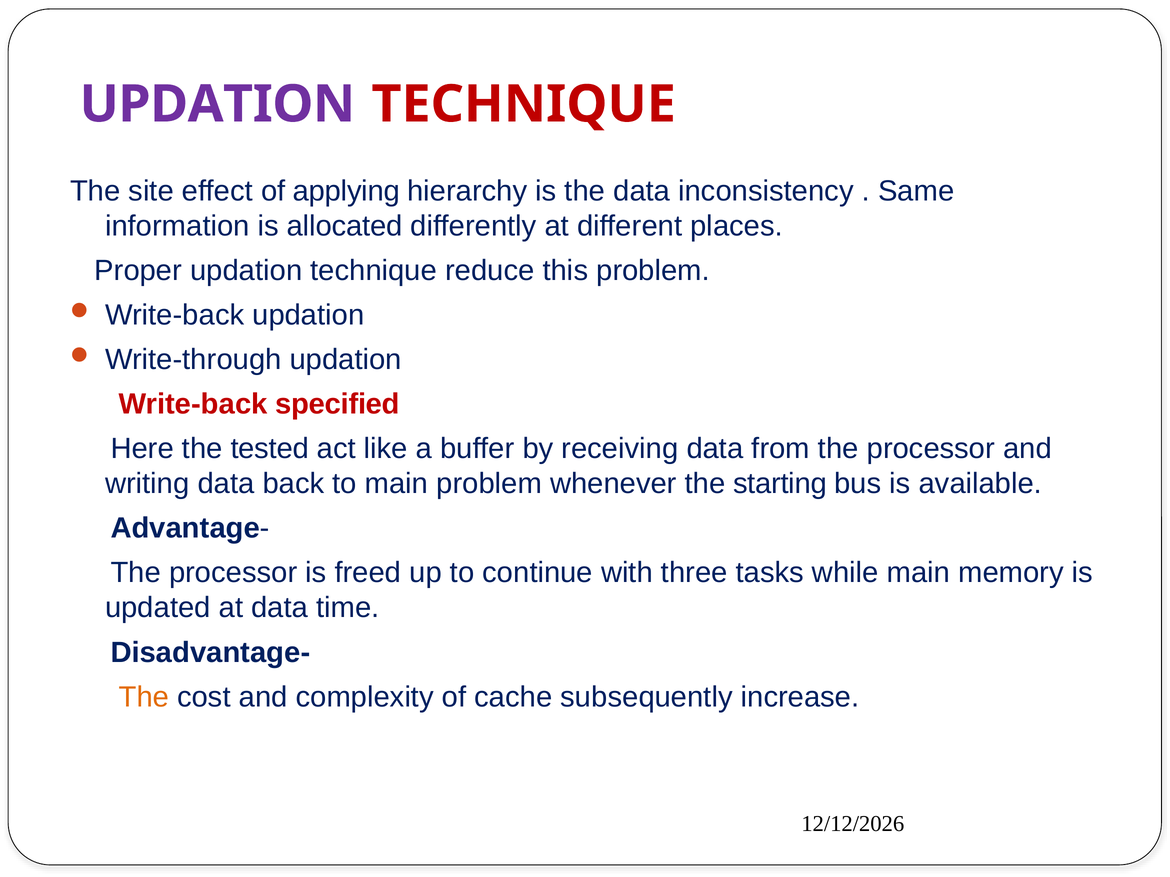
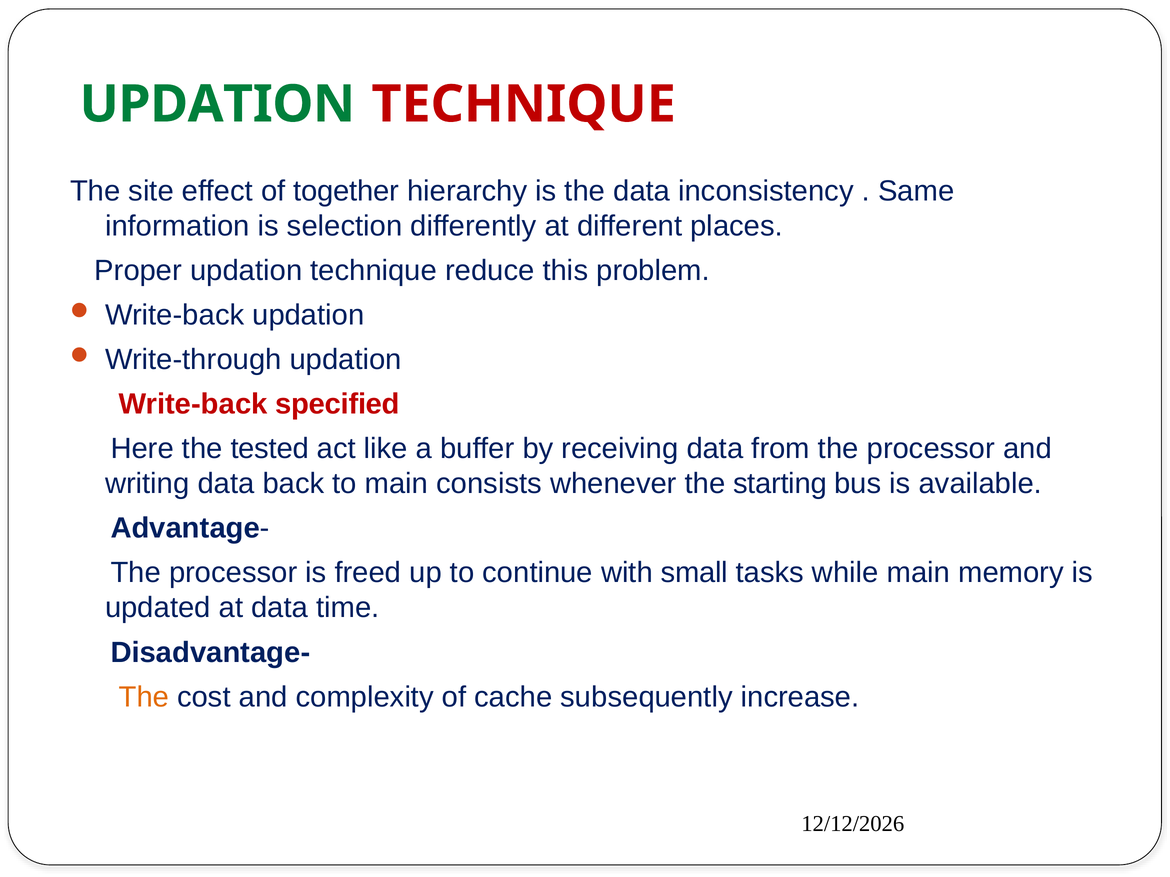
UPDATION colour: purple -> green (217, 104)
applying: applying -> together (346, 191)
allocated: allocated -> selection (345, 226)
main problem: problem -> consists (489, 484)
three: three -> small (694, 573)
